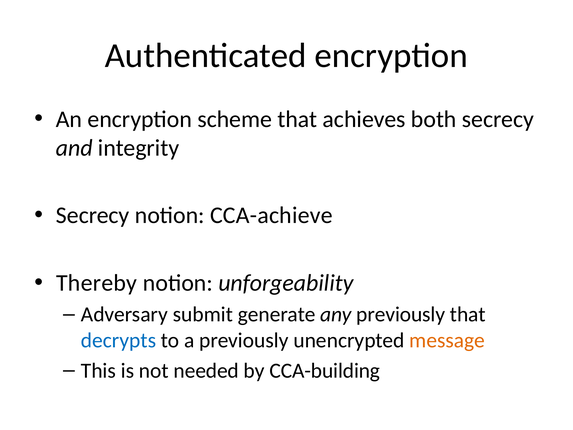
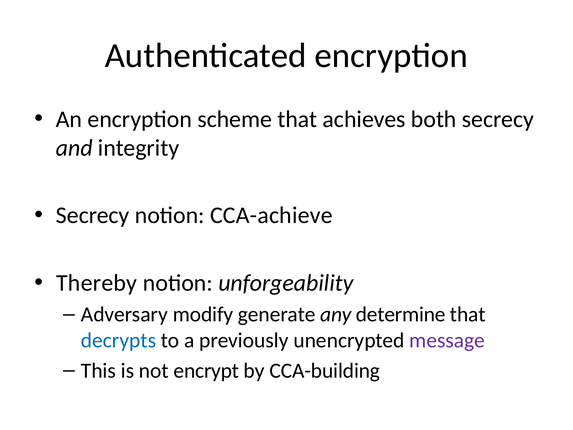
submit: submit -> modify (203, 314)
any previously: previously -> determine (401, 314)
message colour: orange -> purple (447, 340)
needed: needed -> encrypt (206, 370)
